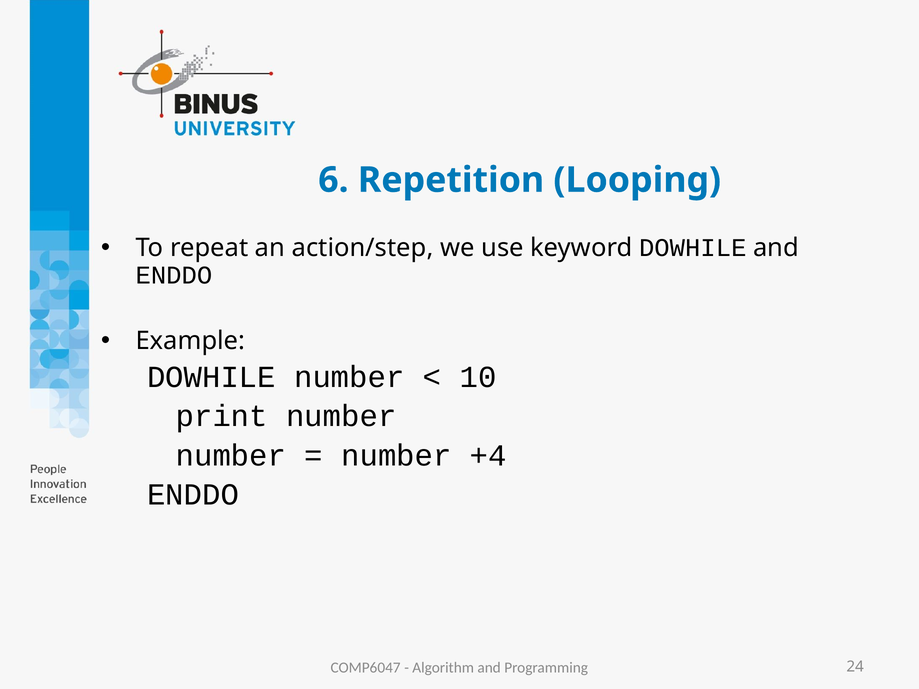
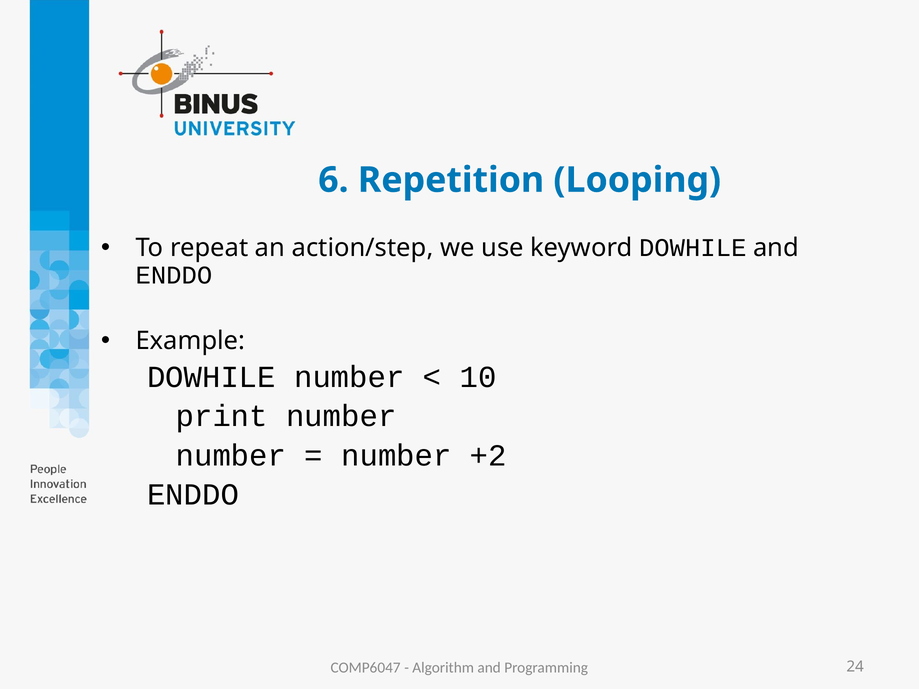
+4: +4 -> +2 (488, 456)
